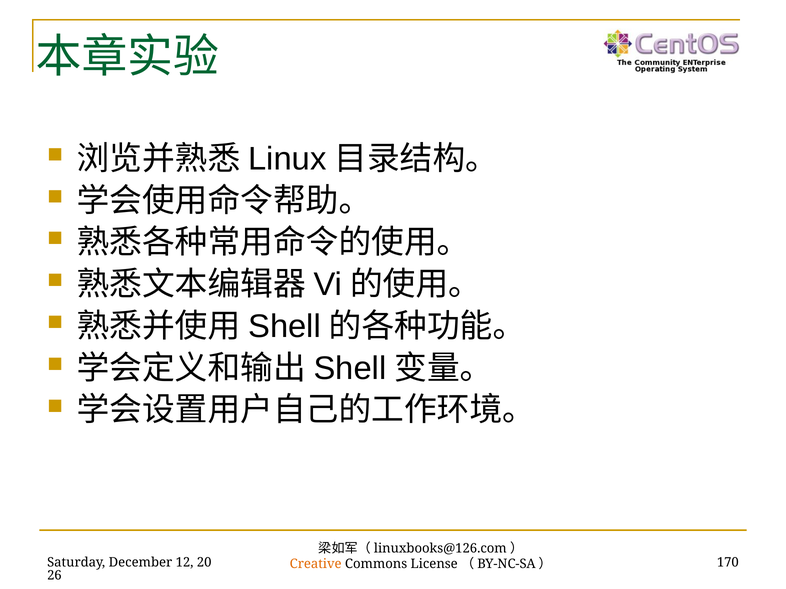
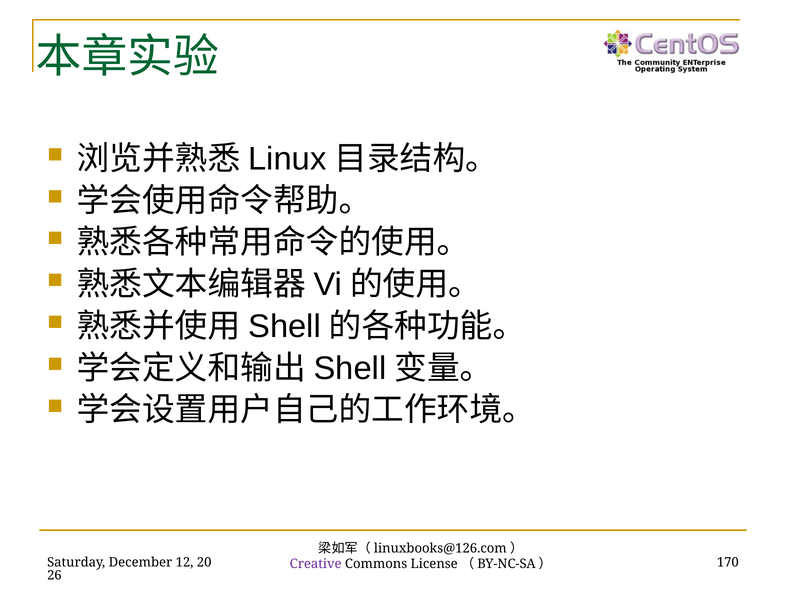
Creative colour: orange -> purple (316, 565)
